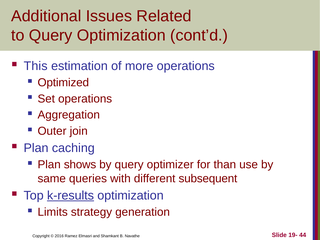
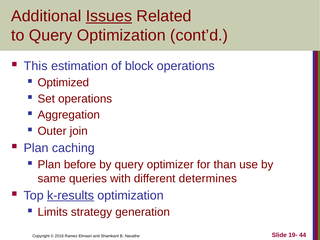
Issues underline: none -> present (109, 16)
more: more -> block (139, 66)
shows: shows -> before (80, 165)
subsequent: subsequent -> determines (208, 179)
